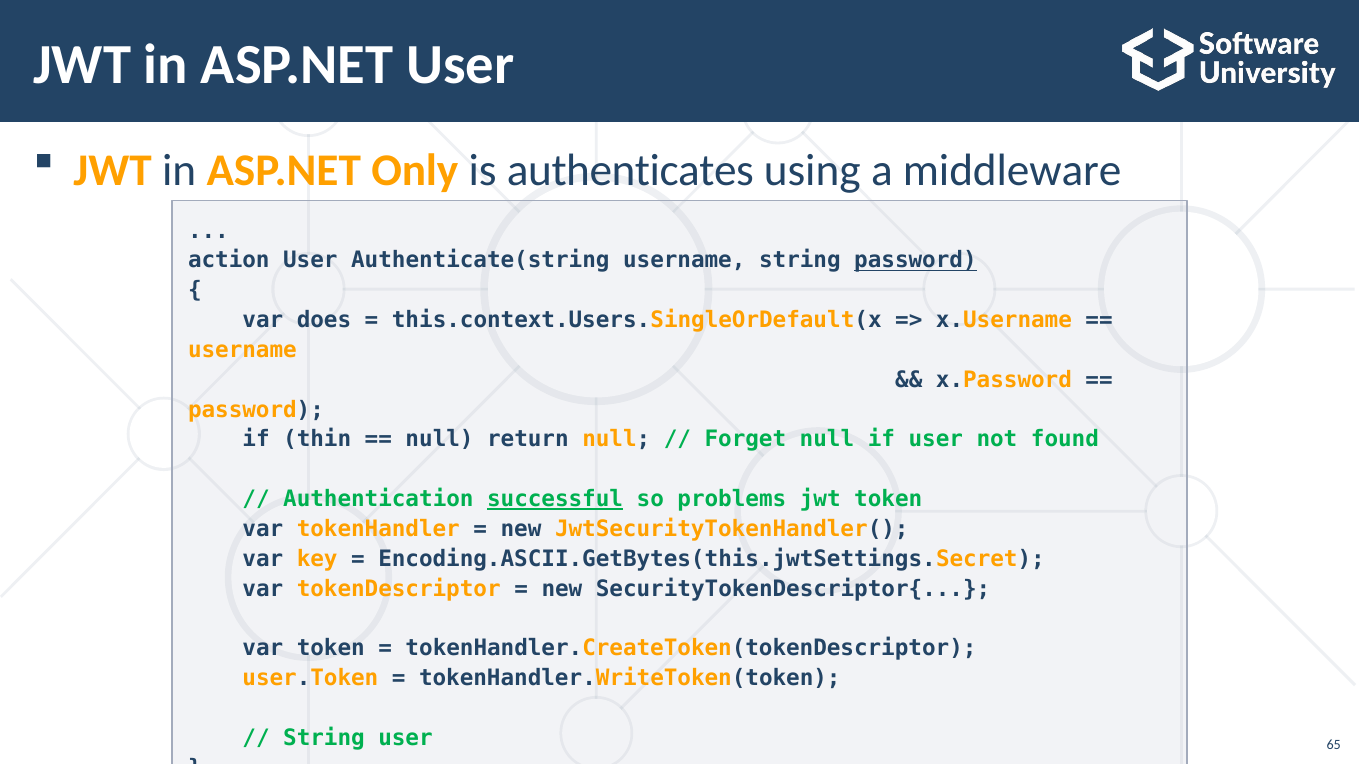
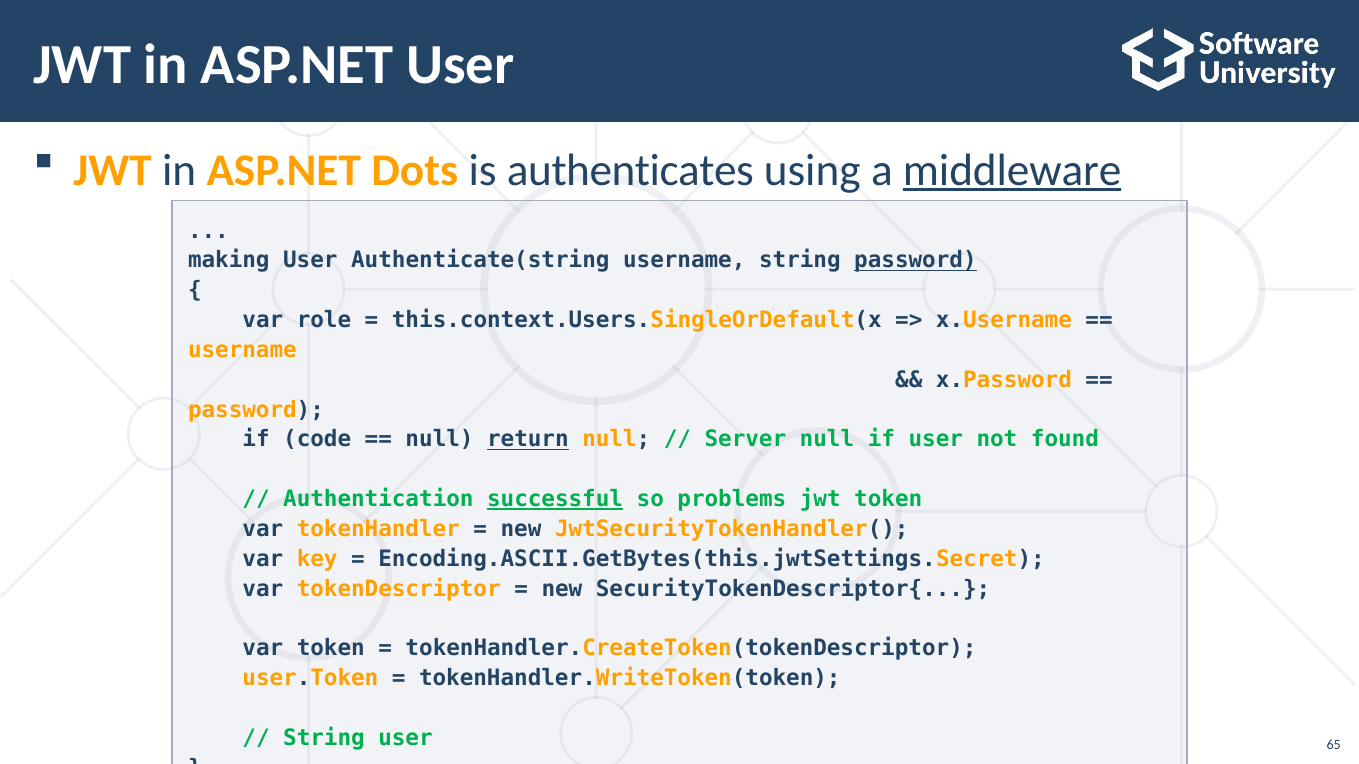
Only: Only -> Dots (415, 170)
middleware underline: none -> present (1012, 170)
action: action -> making (229, 261)
does: does -> role (324, 320)
thin: thin -> code (317, 440)
return underline: none -> present (528, 440)
Forget: Forget -> Server (745, 440)
